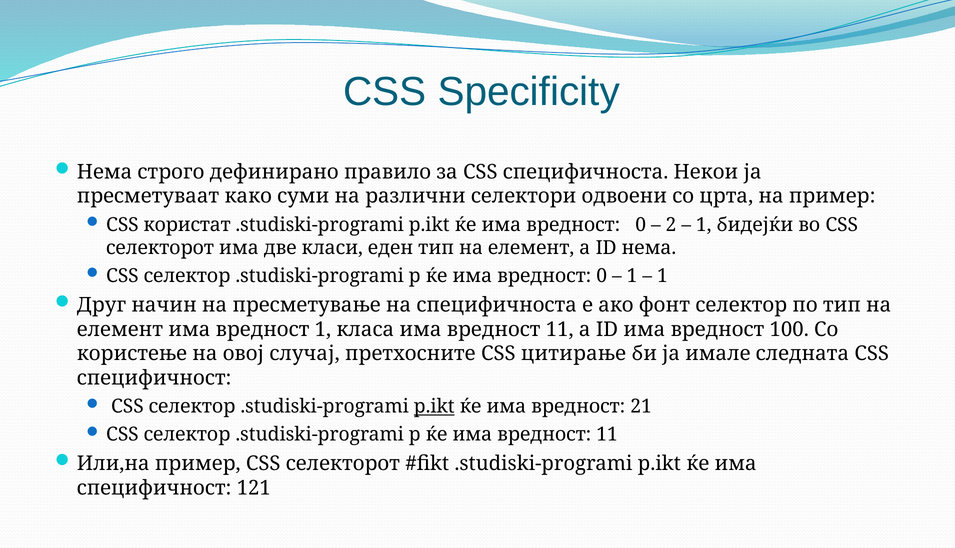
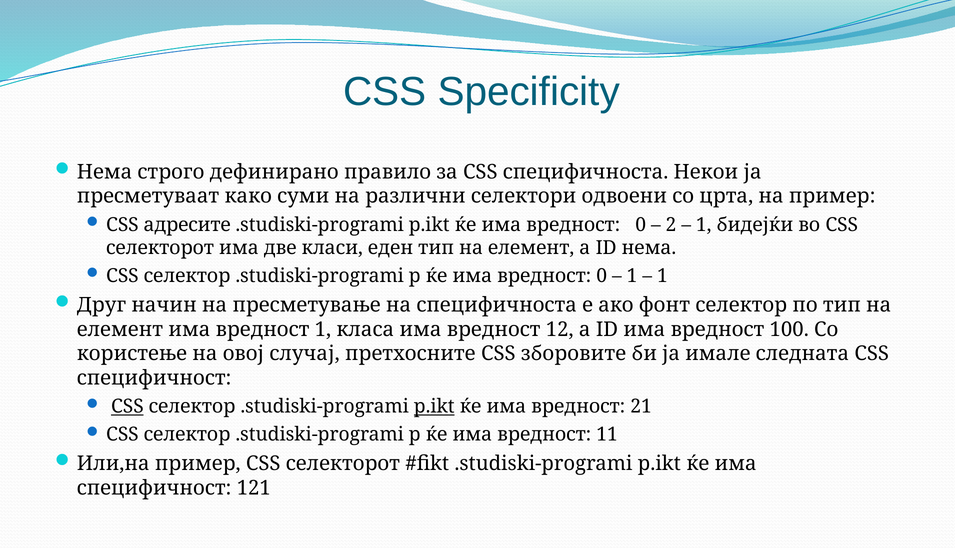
користат: користат -> адресите (187, 225)
класа има вредност 11: 11 -> 12 (560, 329)
цитирање: цитирање -> зборовите (574, 354)
CSS underline: none -> present (127, 407)
